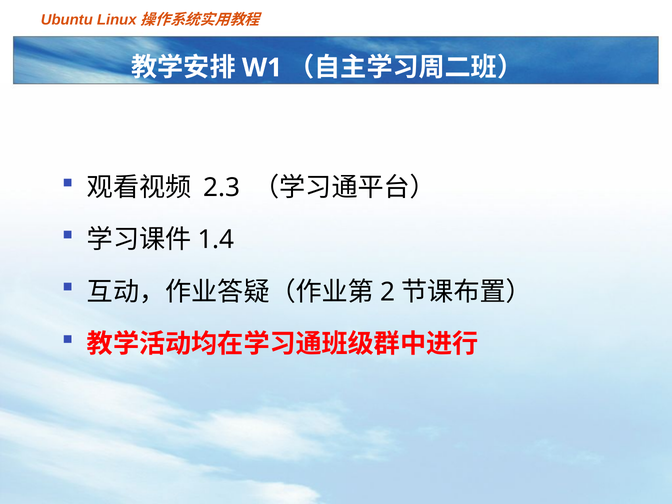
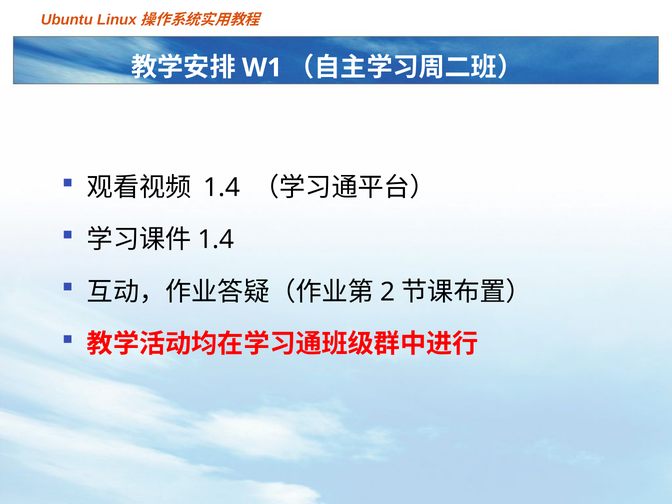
2.3: 2.3 -> 1.4 (222, 188)
